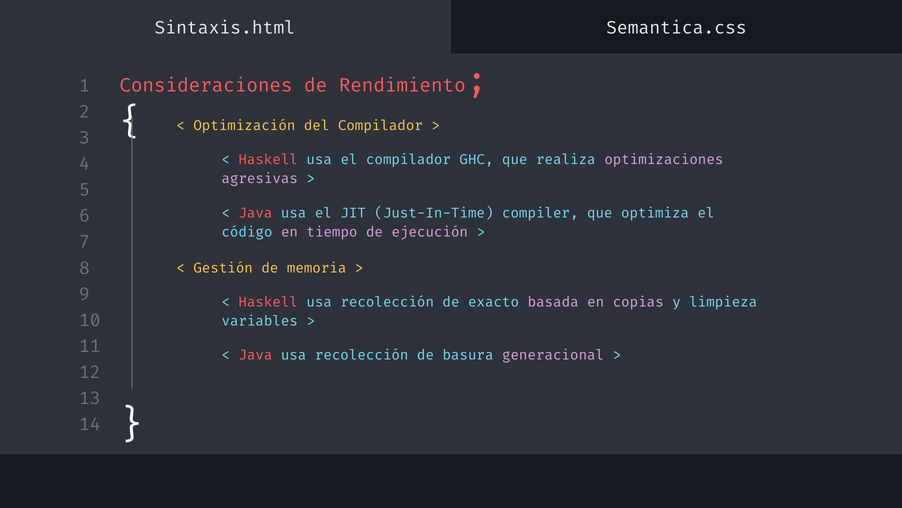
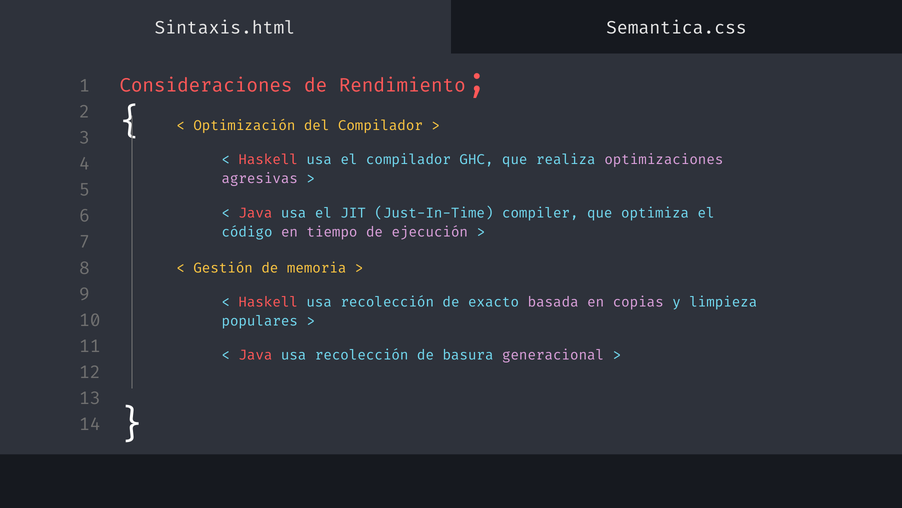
variables: variables -> populares (260, 321)
